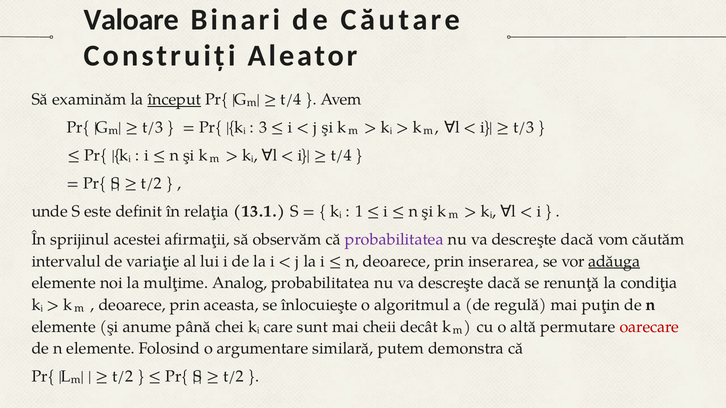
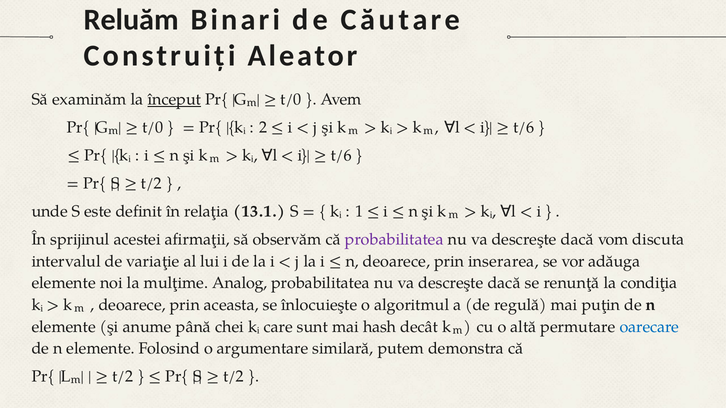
Valoare: Valoare -> Reluăm (131, 20)
t/4: t/4 -> t/0 (291, 100)
t/3: t/3 -> t/0 (153, 128)
3: 3 -> 2 (263, 128)
t/3: t/3 -> t/6 (524, 128)
t/4: t/4 -> t/6 (341, 156)
căutăm: căutăm -> discuta (658, 240)
adăuga underline: present -> none (614, 261)
cheii: cheii -> hash (380, 327)
oarecare colour: red -> blue (649, 327)
